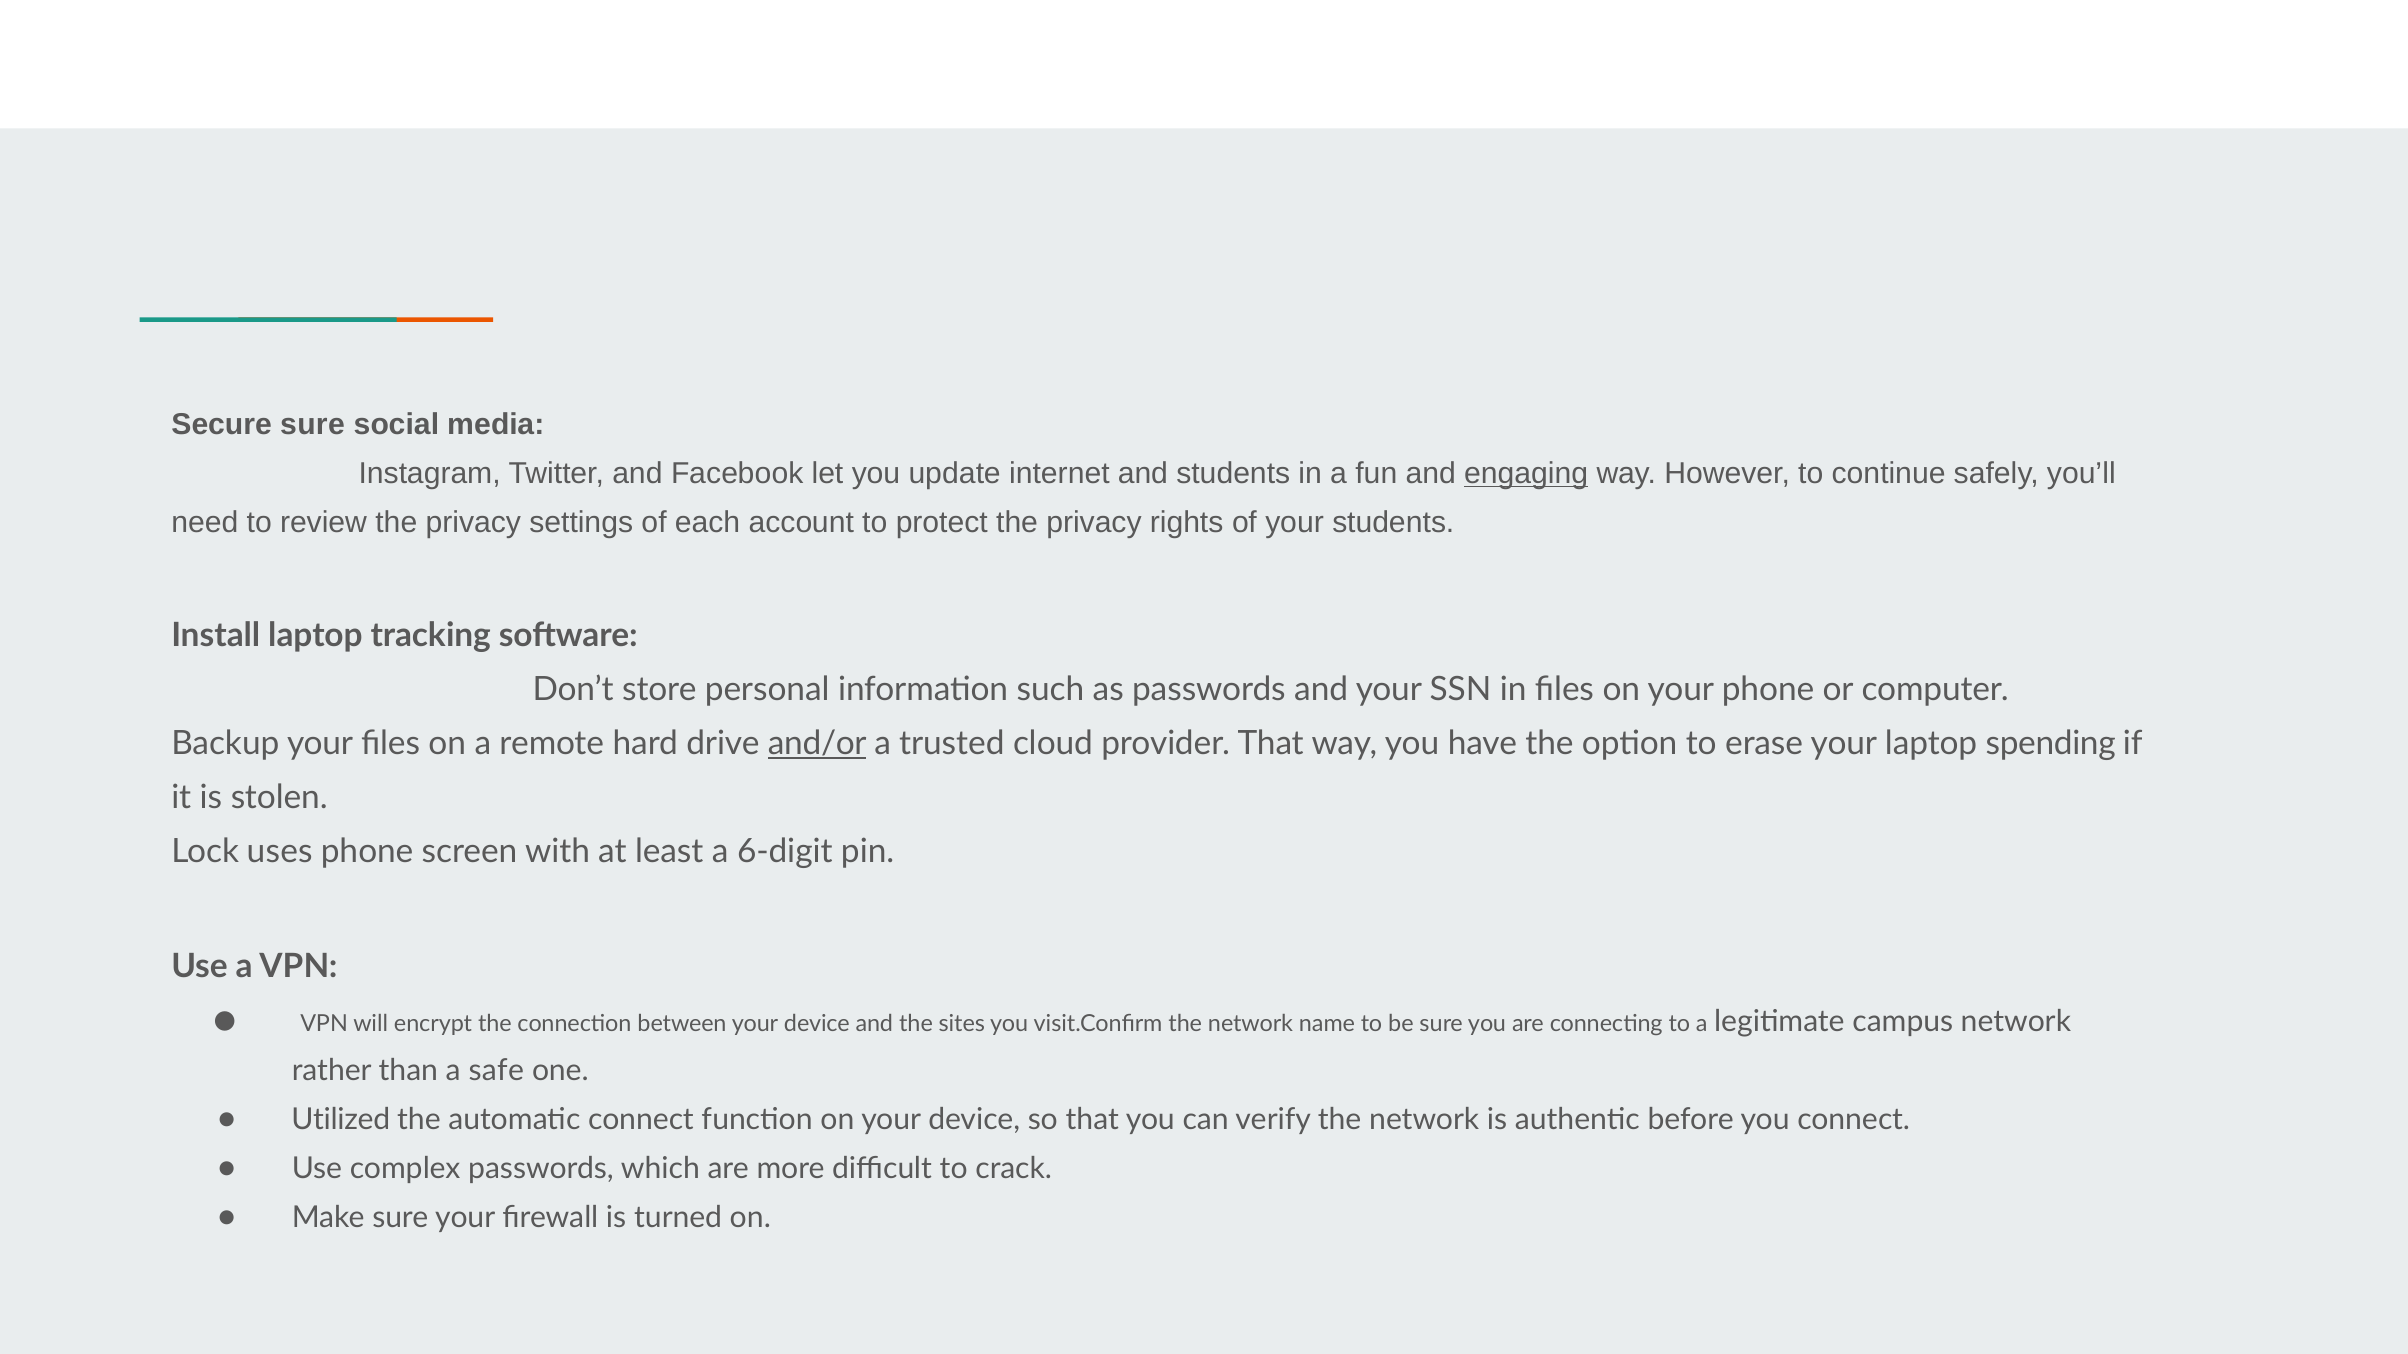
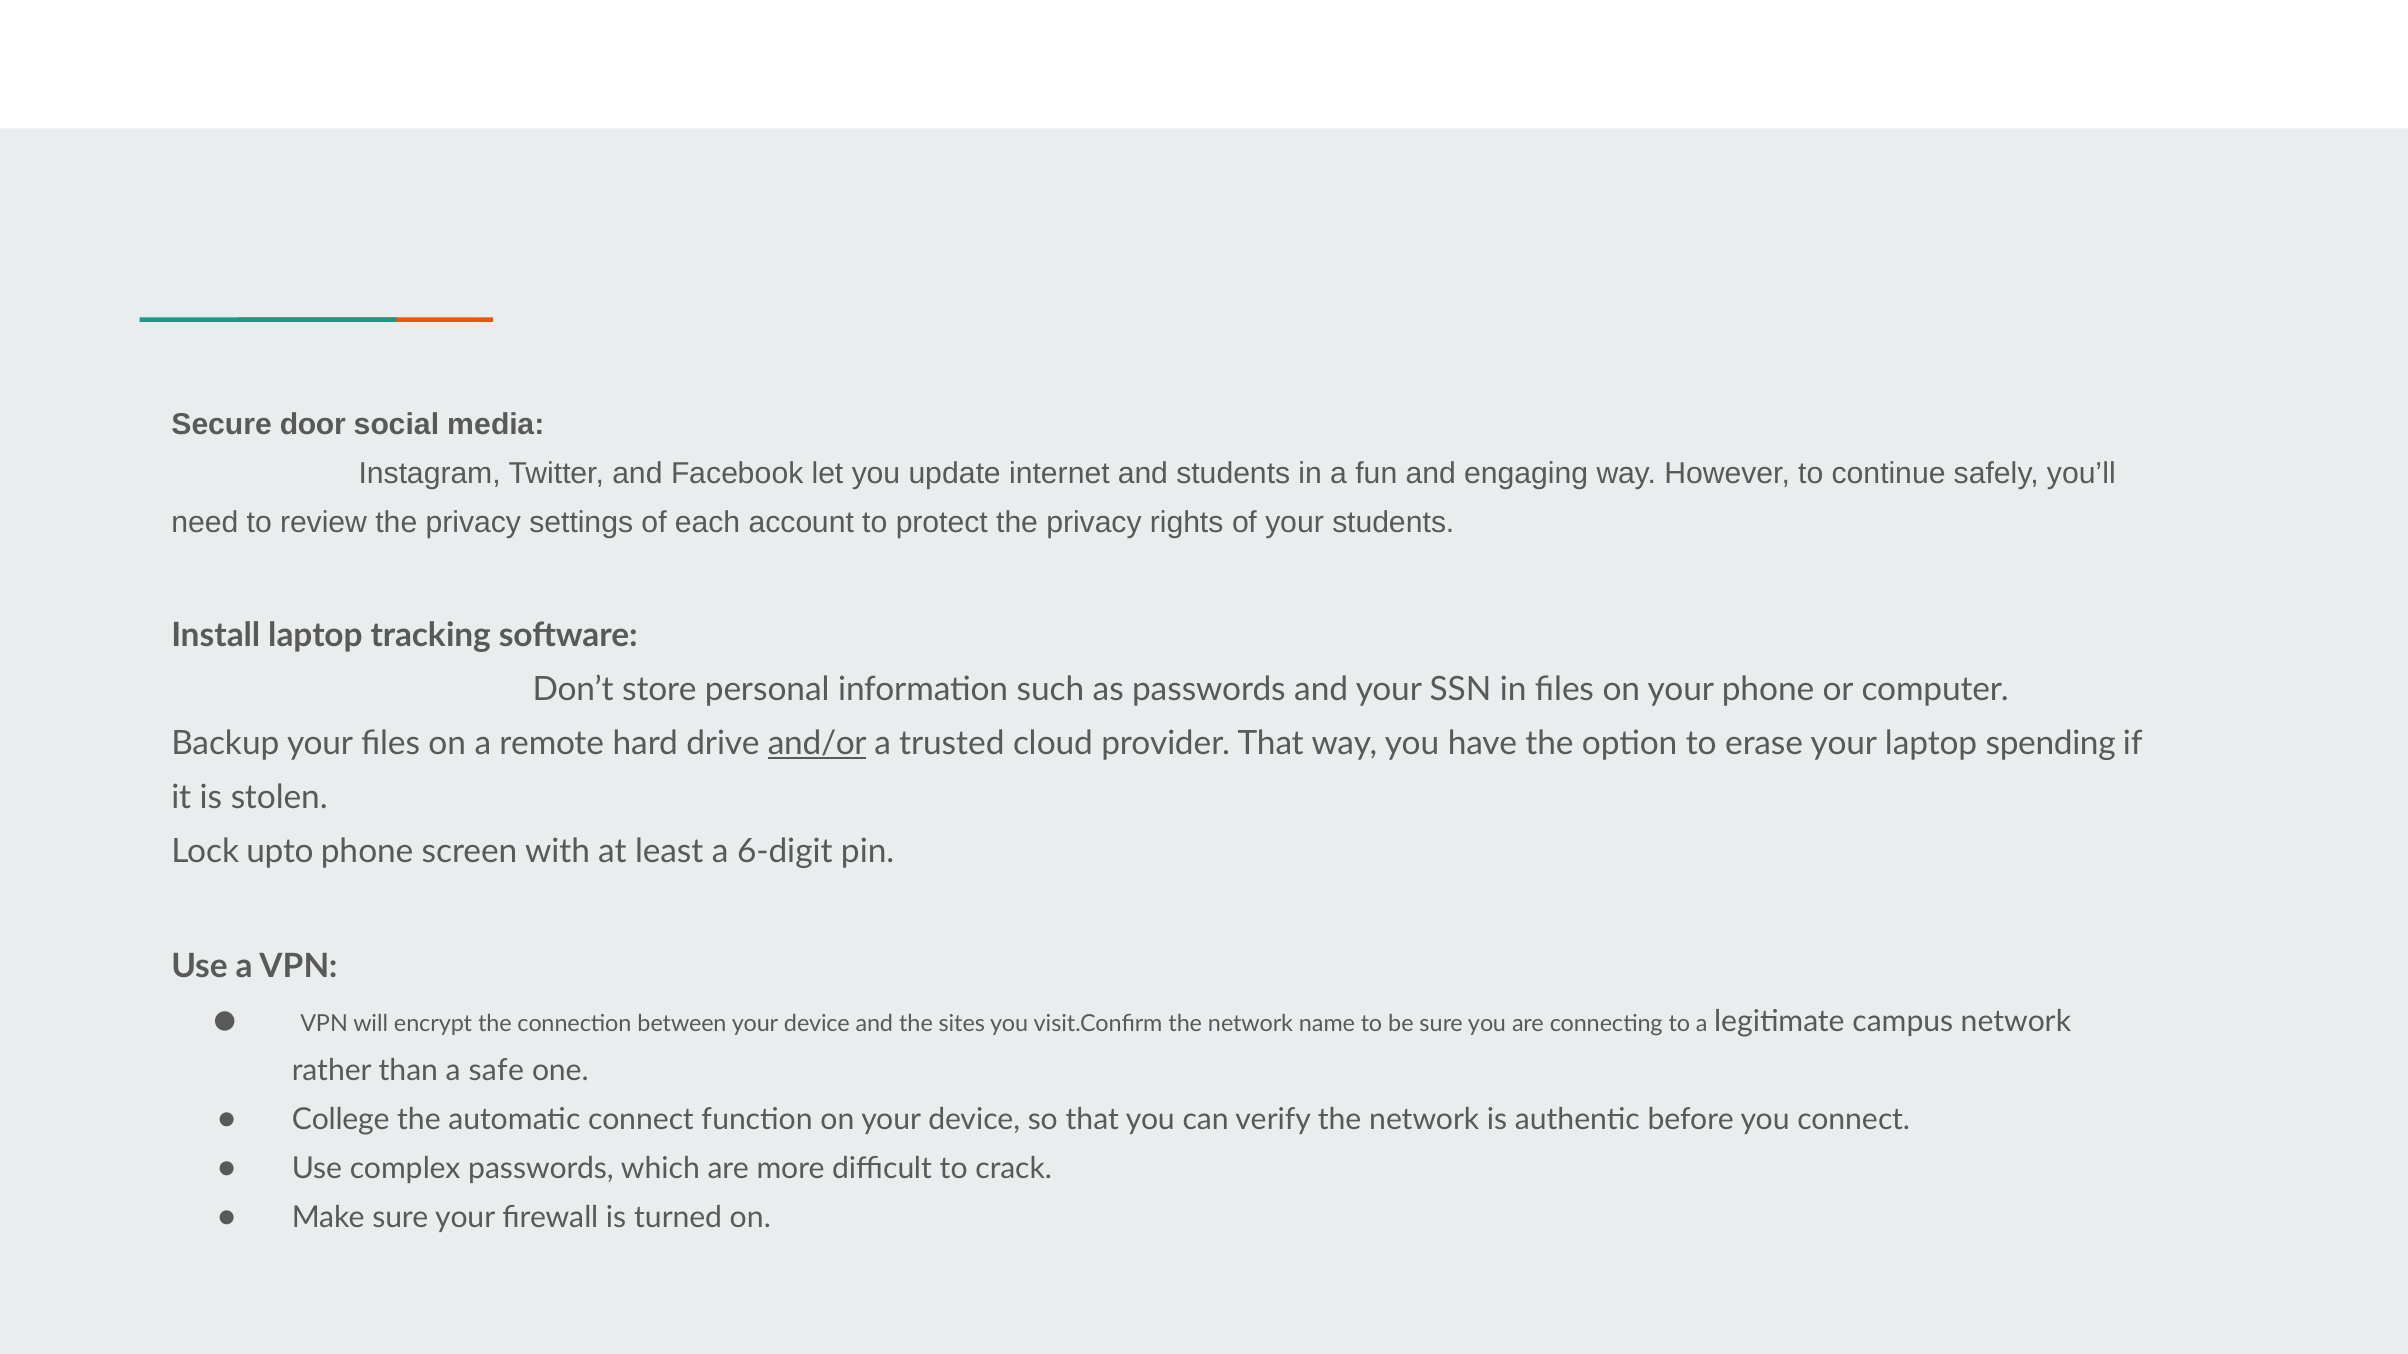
Secure sure: sure -> door (313, 425)
engaging underline: present -> none (1526, 474)
uses: uses -> upto (280, 852)
Utilized: Utilized -> College (341, 1120)
